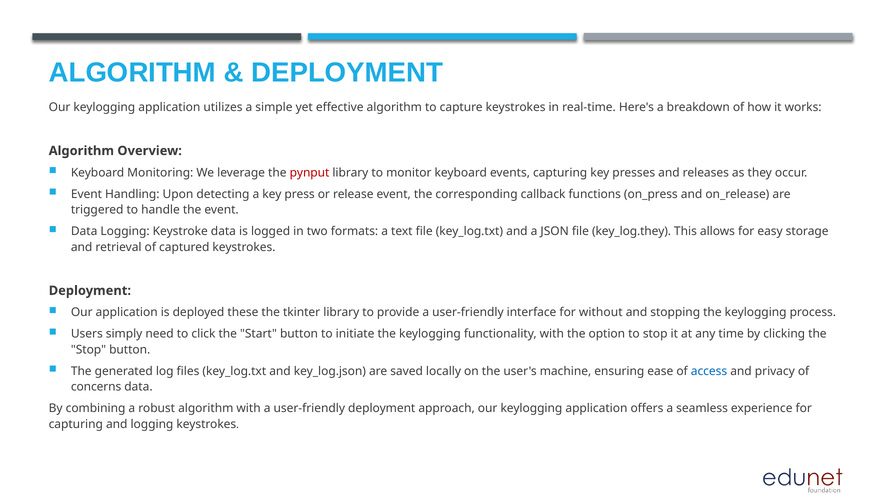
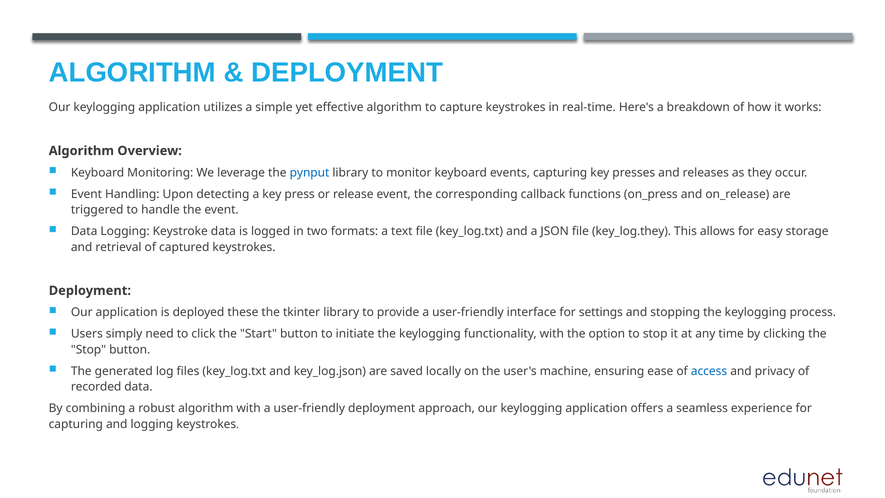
pynput colour: red -> blue (310, 173)
without: without -> settings (601, 312)
concerns: concerns -> recorded (96, 387)
